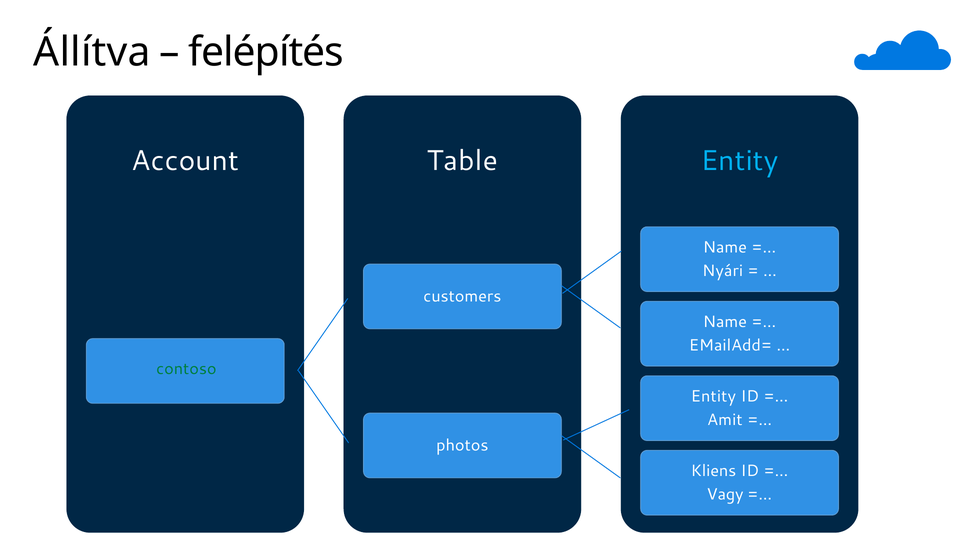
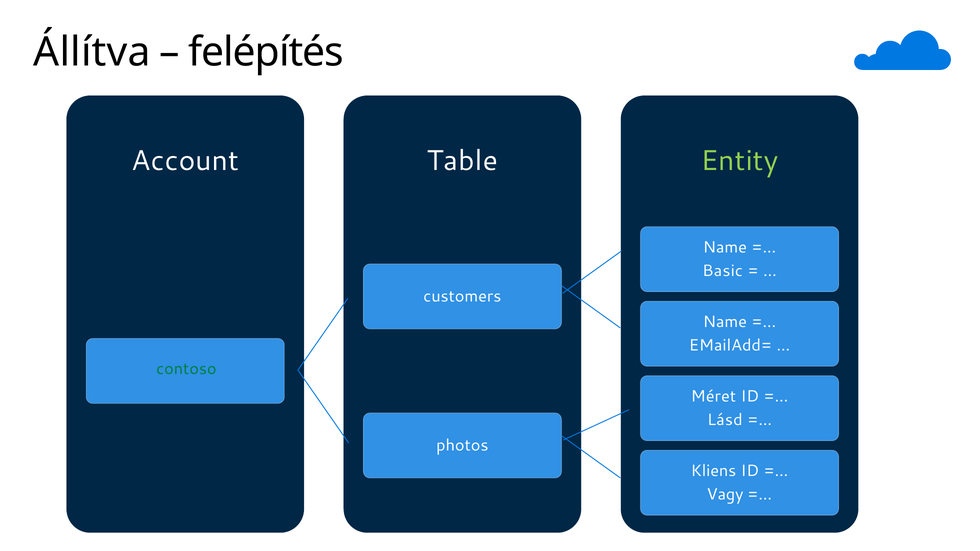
Entity colour: light blue -> light green (740, 161)
Nyári: Nyári -> Basic (723, 271)
Entity: Entity -> Méret (713, 397)
Amit: Amit -> Lásd (725, 420)
